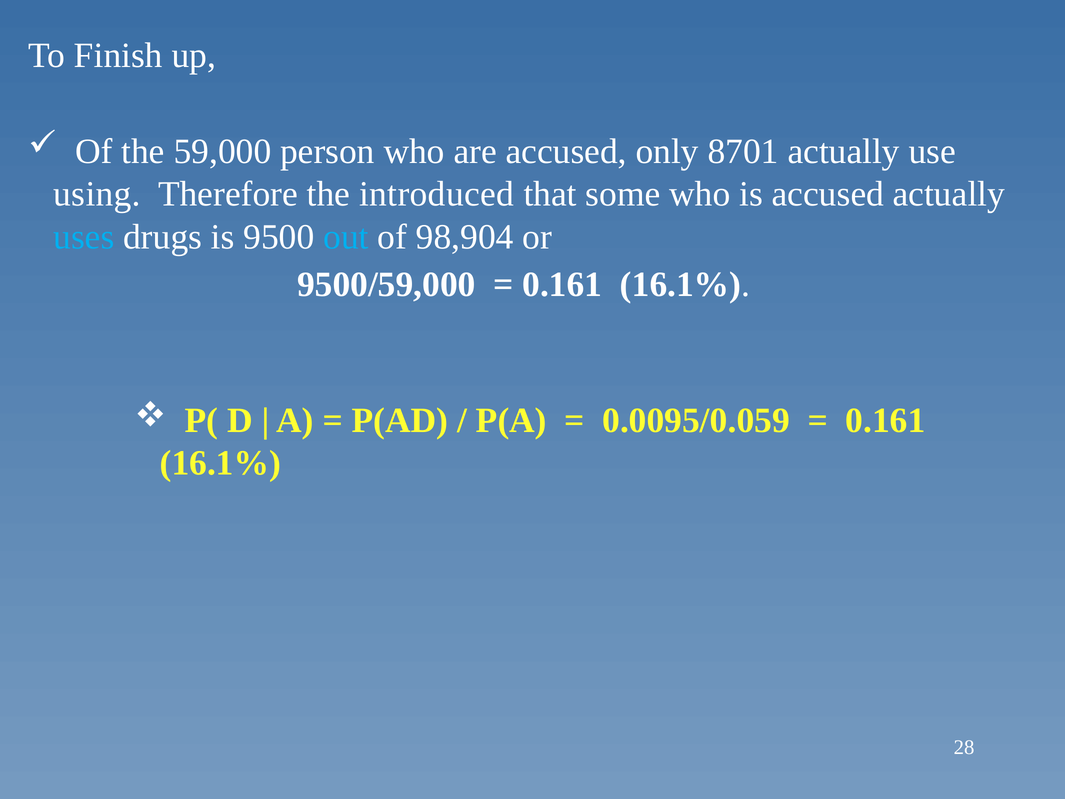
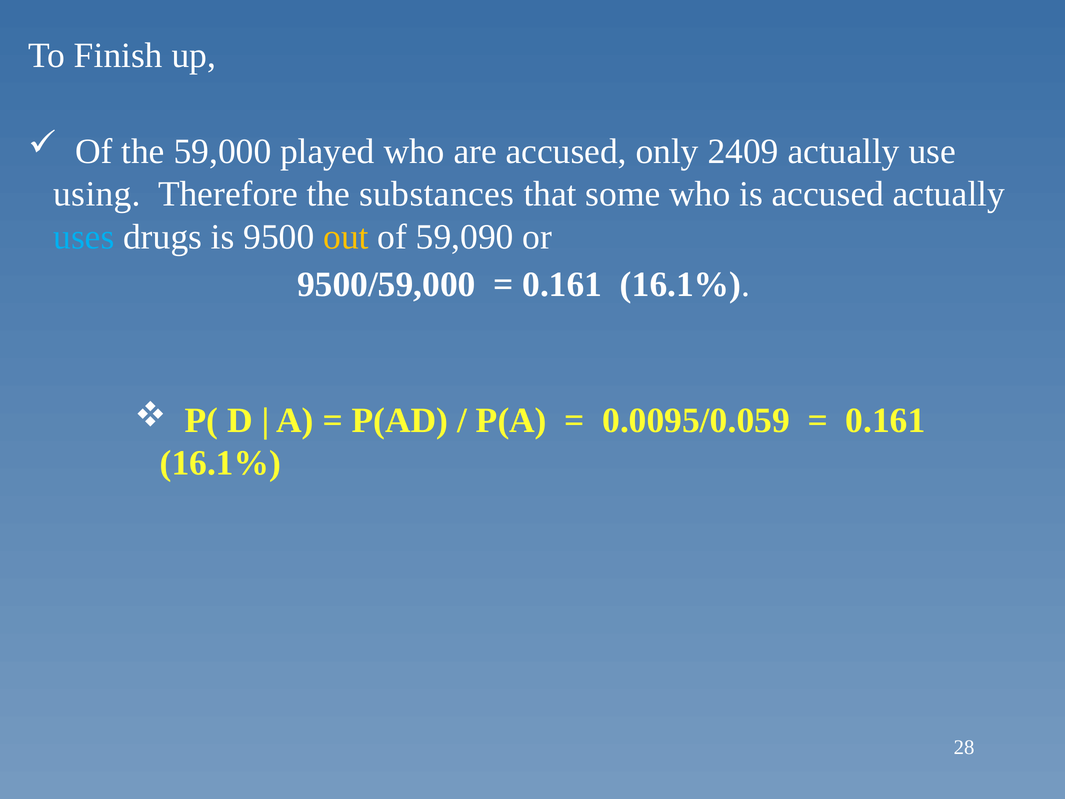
person: person -> played (327, 152)
8701: 8701 -> 2409 (743, 152)
introduced: introduced -> substances (437, 194)
out colour: light blue -> yellow (346, 237)
98,904: 98,904 -> 59,090 (465, 237)
